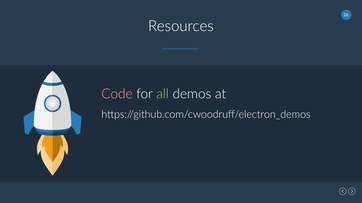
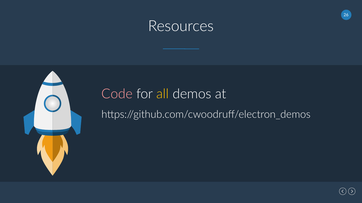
all colour: light green -> yellow (163, 94)
